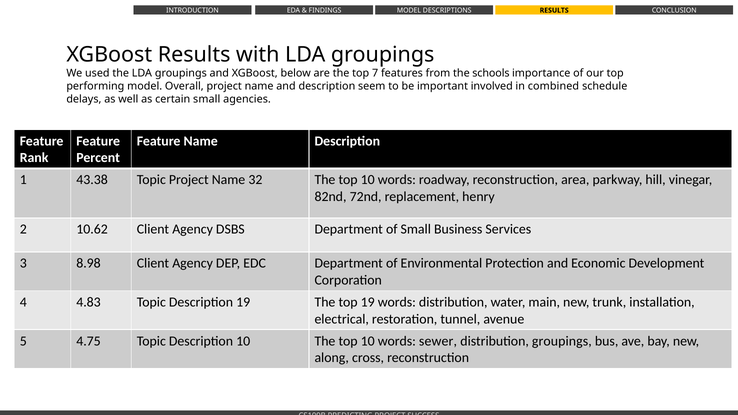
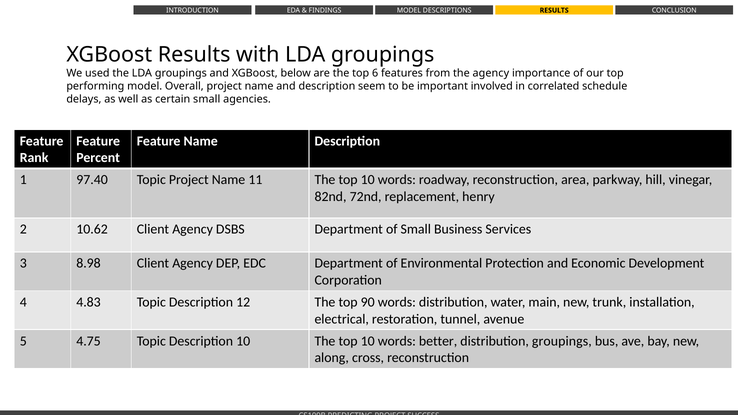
7: 7 -> 6 (375, 73)
the schools: schools -> agency (491, 73)
combined: combined -> correlated (554, 86)
43.38: 43.38 -> 97.40 (92, 180)
32: 32 -> 11 (255, 180)
Description 19: 19 -> 12 (243, 302)
top 19: 19 -> 90 (368, 302)
sewer: sewer -> better (438, 341)
